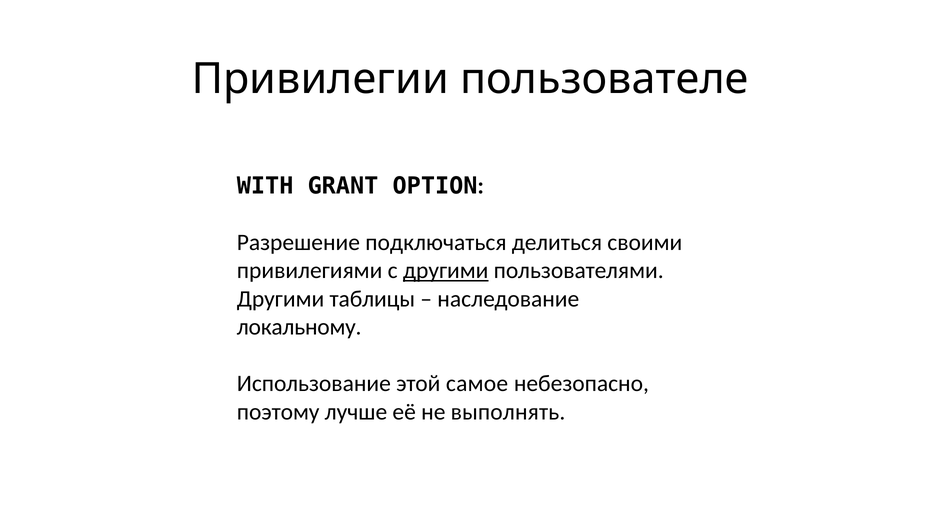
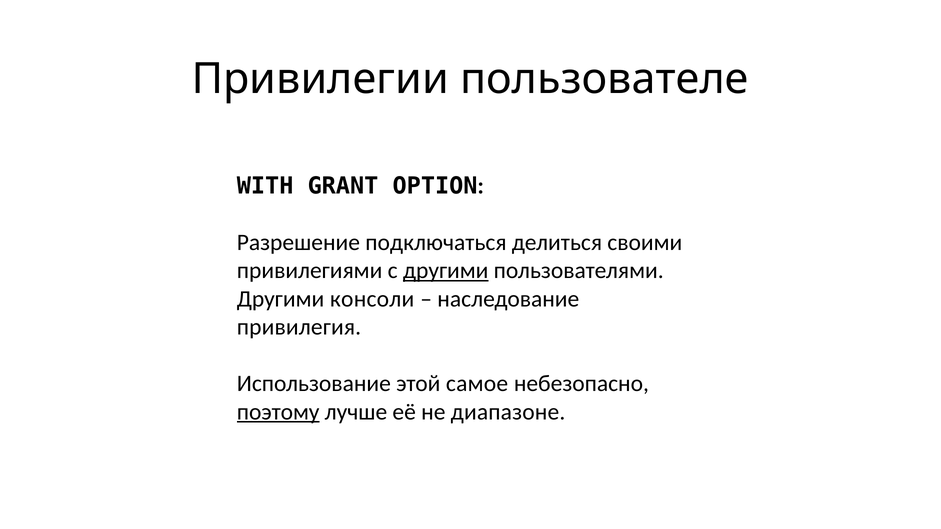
таблицы: таблицы -> консоли (372, 299)
локальному: локальному -> привилегия (299, 327)
поэтому underline: none -> present (278, 412)
выполнять: выполнять -> диапазоне (508, 412)
